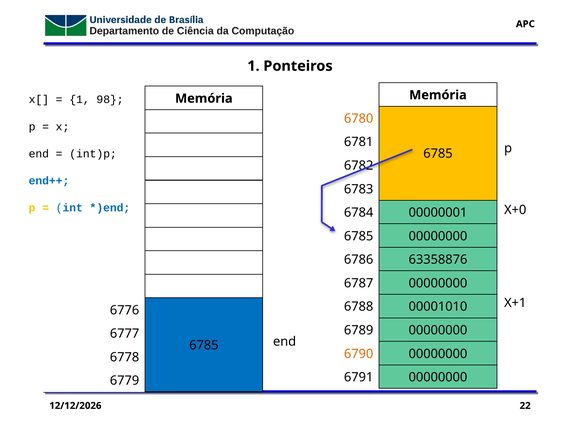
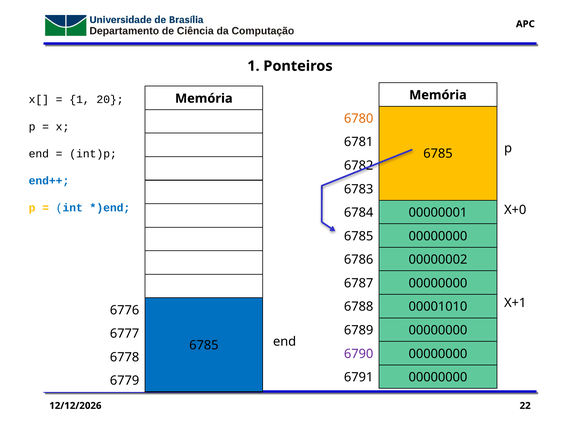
98: 98 -> 20 (110, 100)
63358876: 63358876 -> 00000002 (438, 260)
6790 colour: orange -> purple (359, 354)
